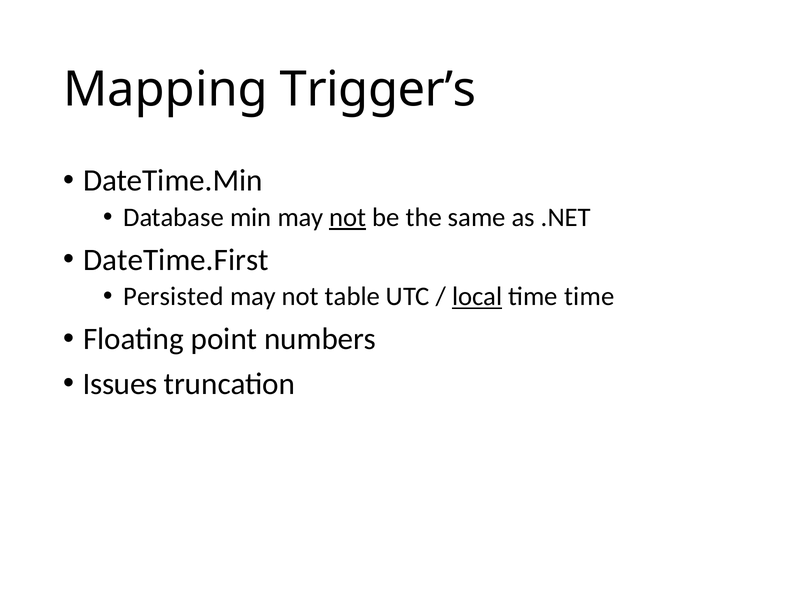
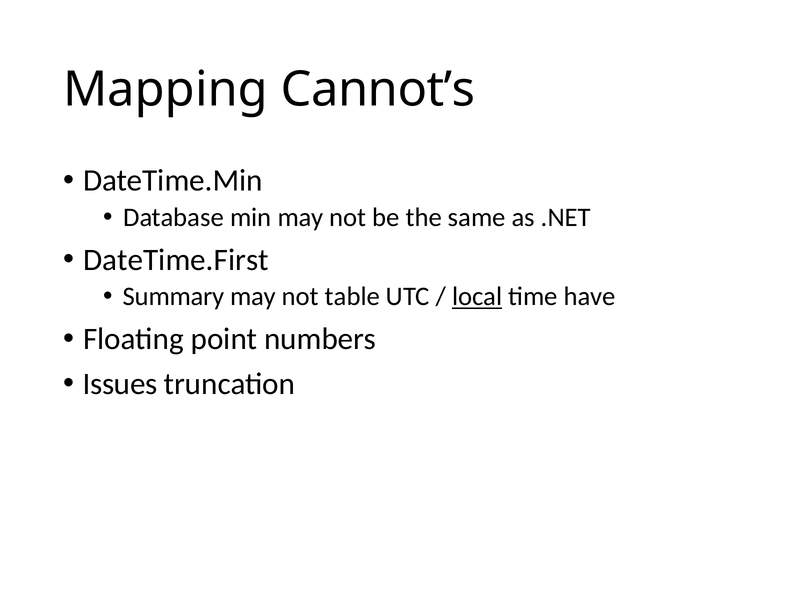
Trigger’s: Trigger’s -> Cannot’s (378, 90)
not underline: present -> none (348, 217)
Persisted: Persisted -> Summary (174, 297)
time time: time -> have (589, 297)
